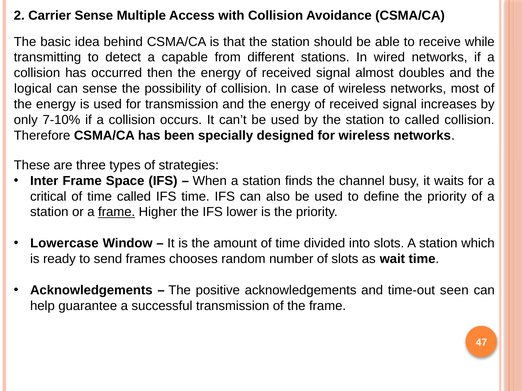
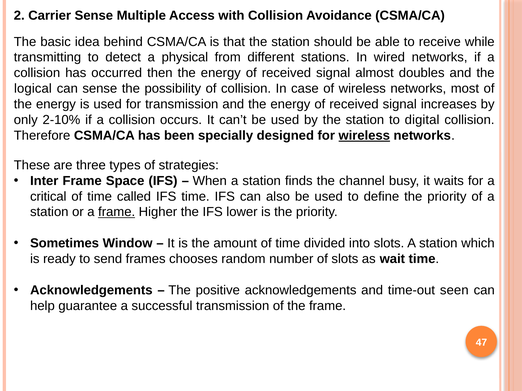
capable: capable -> physical (185, 57)
7-10%: 7-10% -> 2-10% (61, 120)
to called: called -> digital (422, 120)
wireless underline: none -> present (364, 136)
Lowercase: Lowercase -> Sometimes (65, 244)
